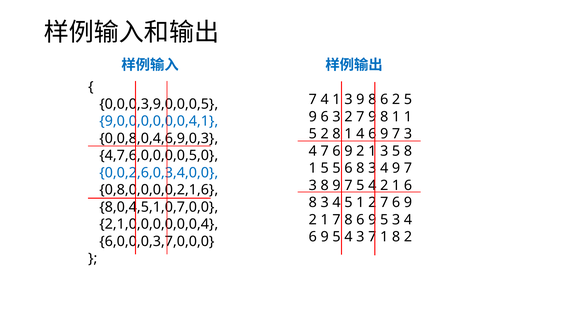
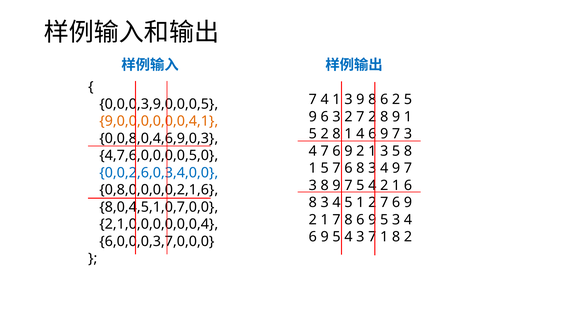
7 9: 9 -> 2 (372, 117)
1: 1 -> 9 (396, 117)
9,0,0,0,0,0,0,4,1 colour: blue -> orange (159, 121)
5 5: 5 -> 7 (336, 168)
